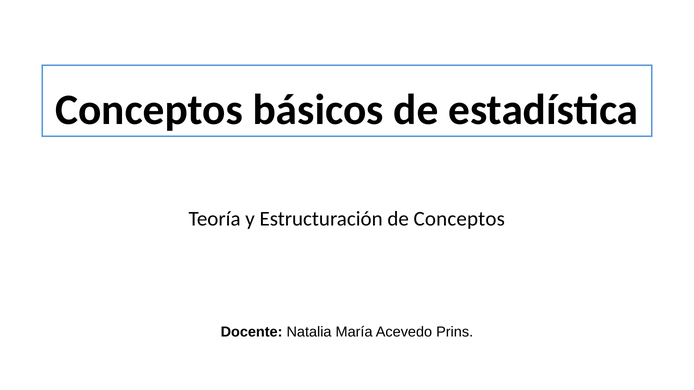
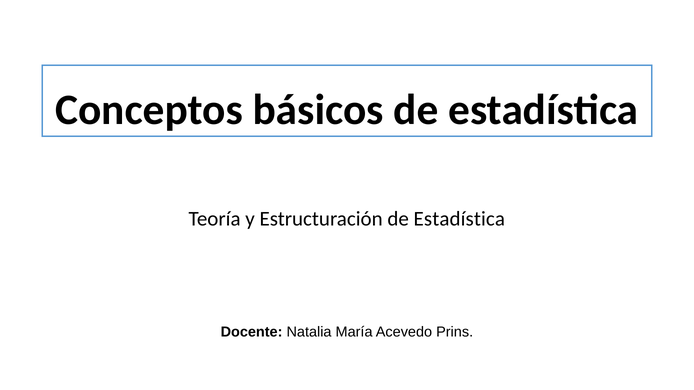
Estructuración de Conceptos: Conceptos -> Estadística (459, 219)
